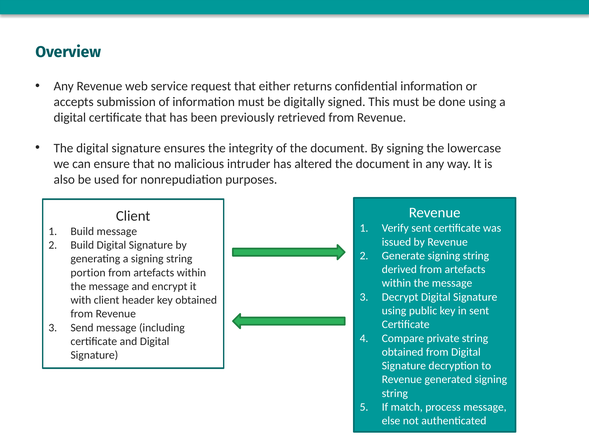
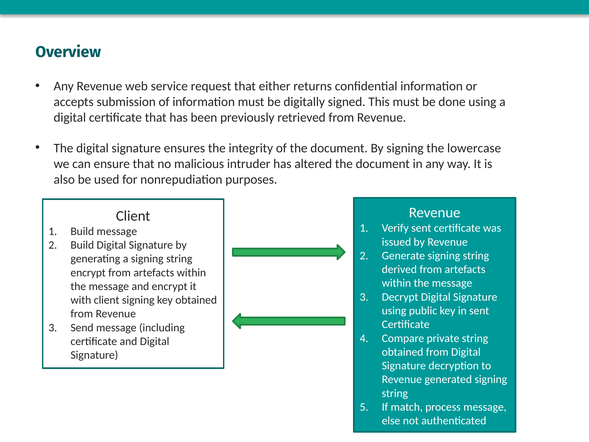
portion: portion -> encrypt (88, 272)
client header: header -> signing (138, 300)
